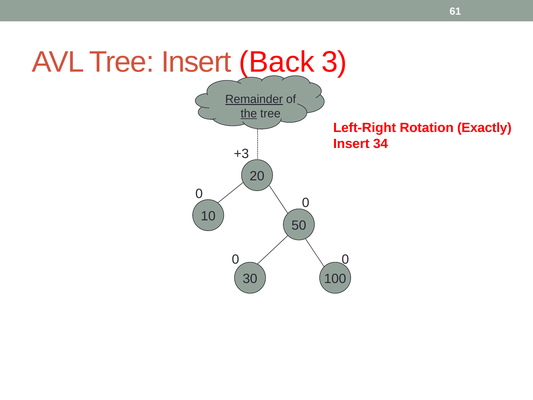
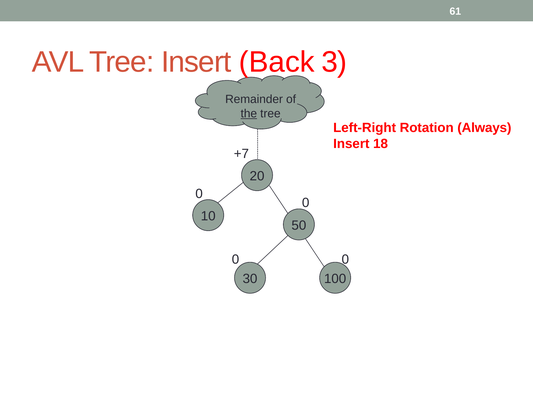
Remainder underline: present -> none (254, 99)
Exactly: Exactly -> Always (484, 128)
34: 34 -> 18 (381, 144)
+3: +3 -> +7 (241, 154)
